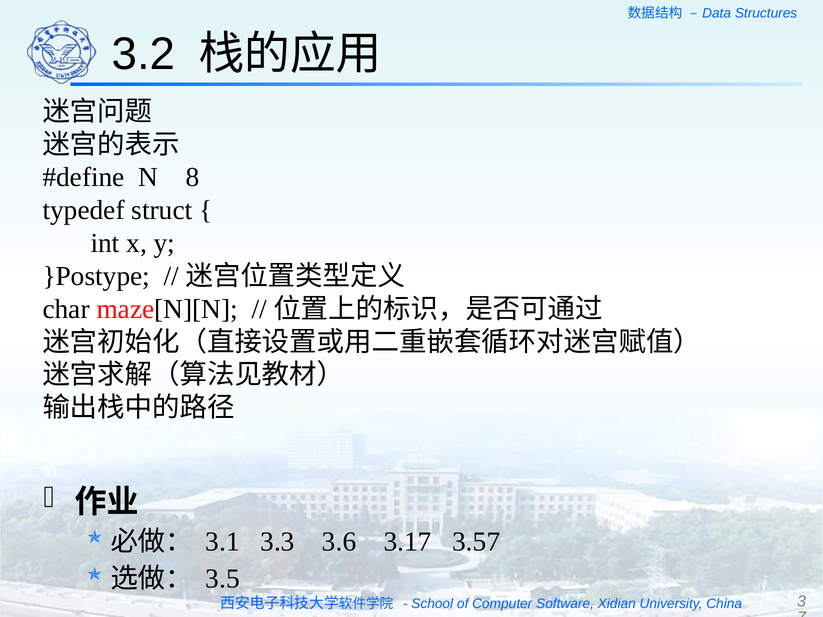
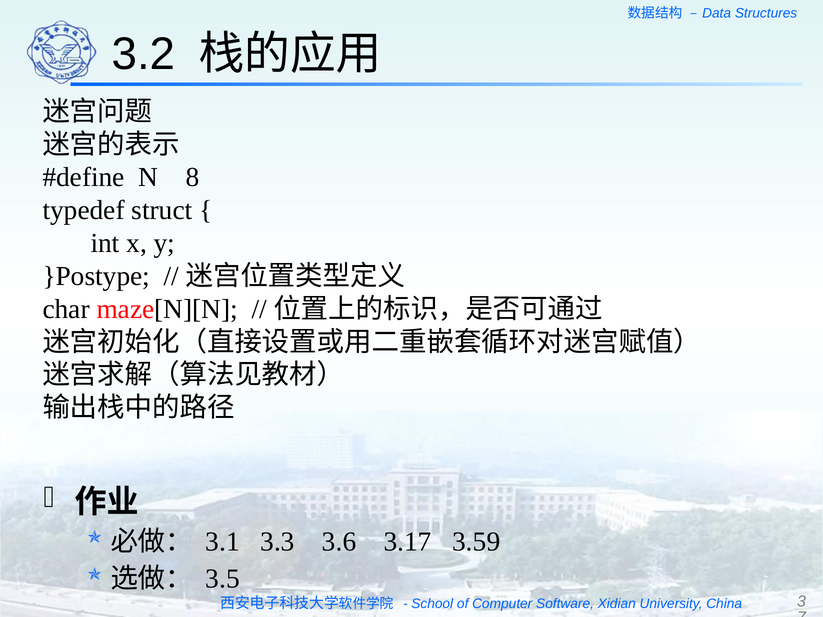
3.57: 3.57 -> 3.59 (476, 542)
